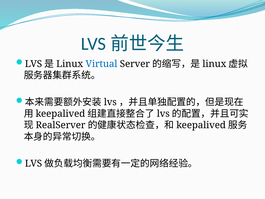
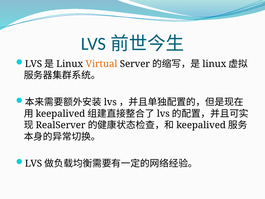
Virtual colour: blue -> orange (101, 64)
